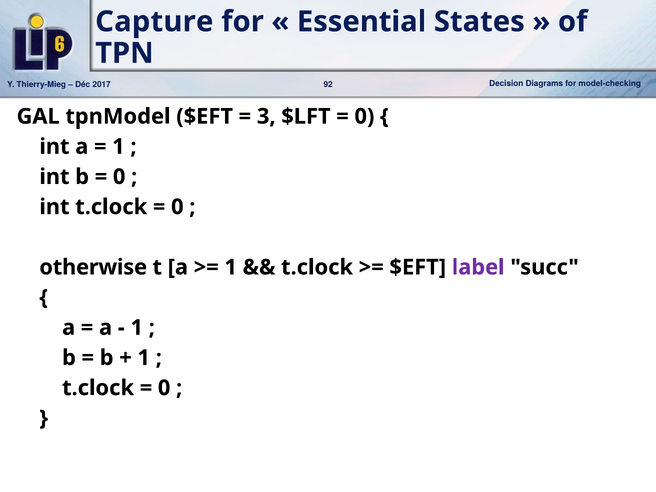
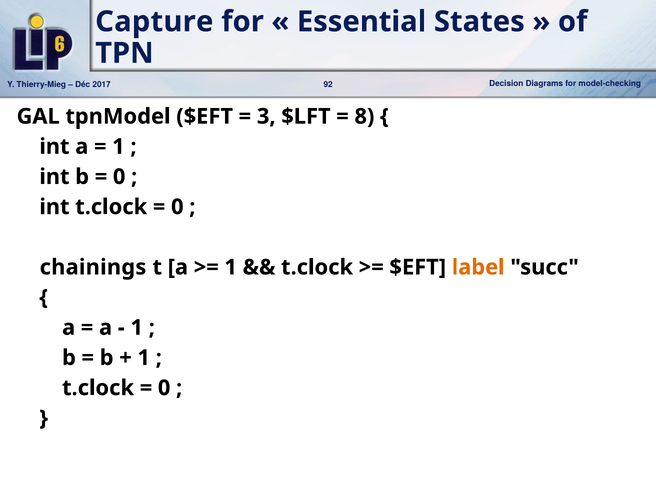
0: 0 -> 8 (364, 116)
otherwise: otherwise -> chainings (93, 267)
label colour: purple -> orange (478, 267)
